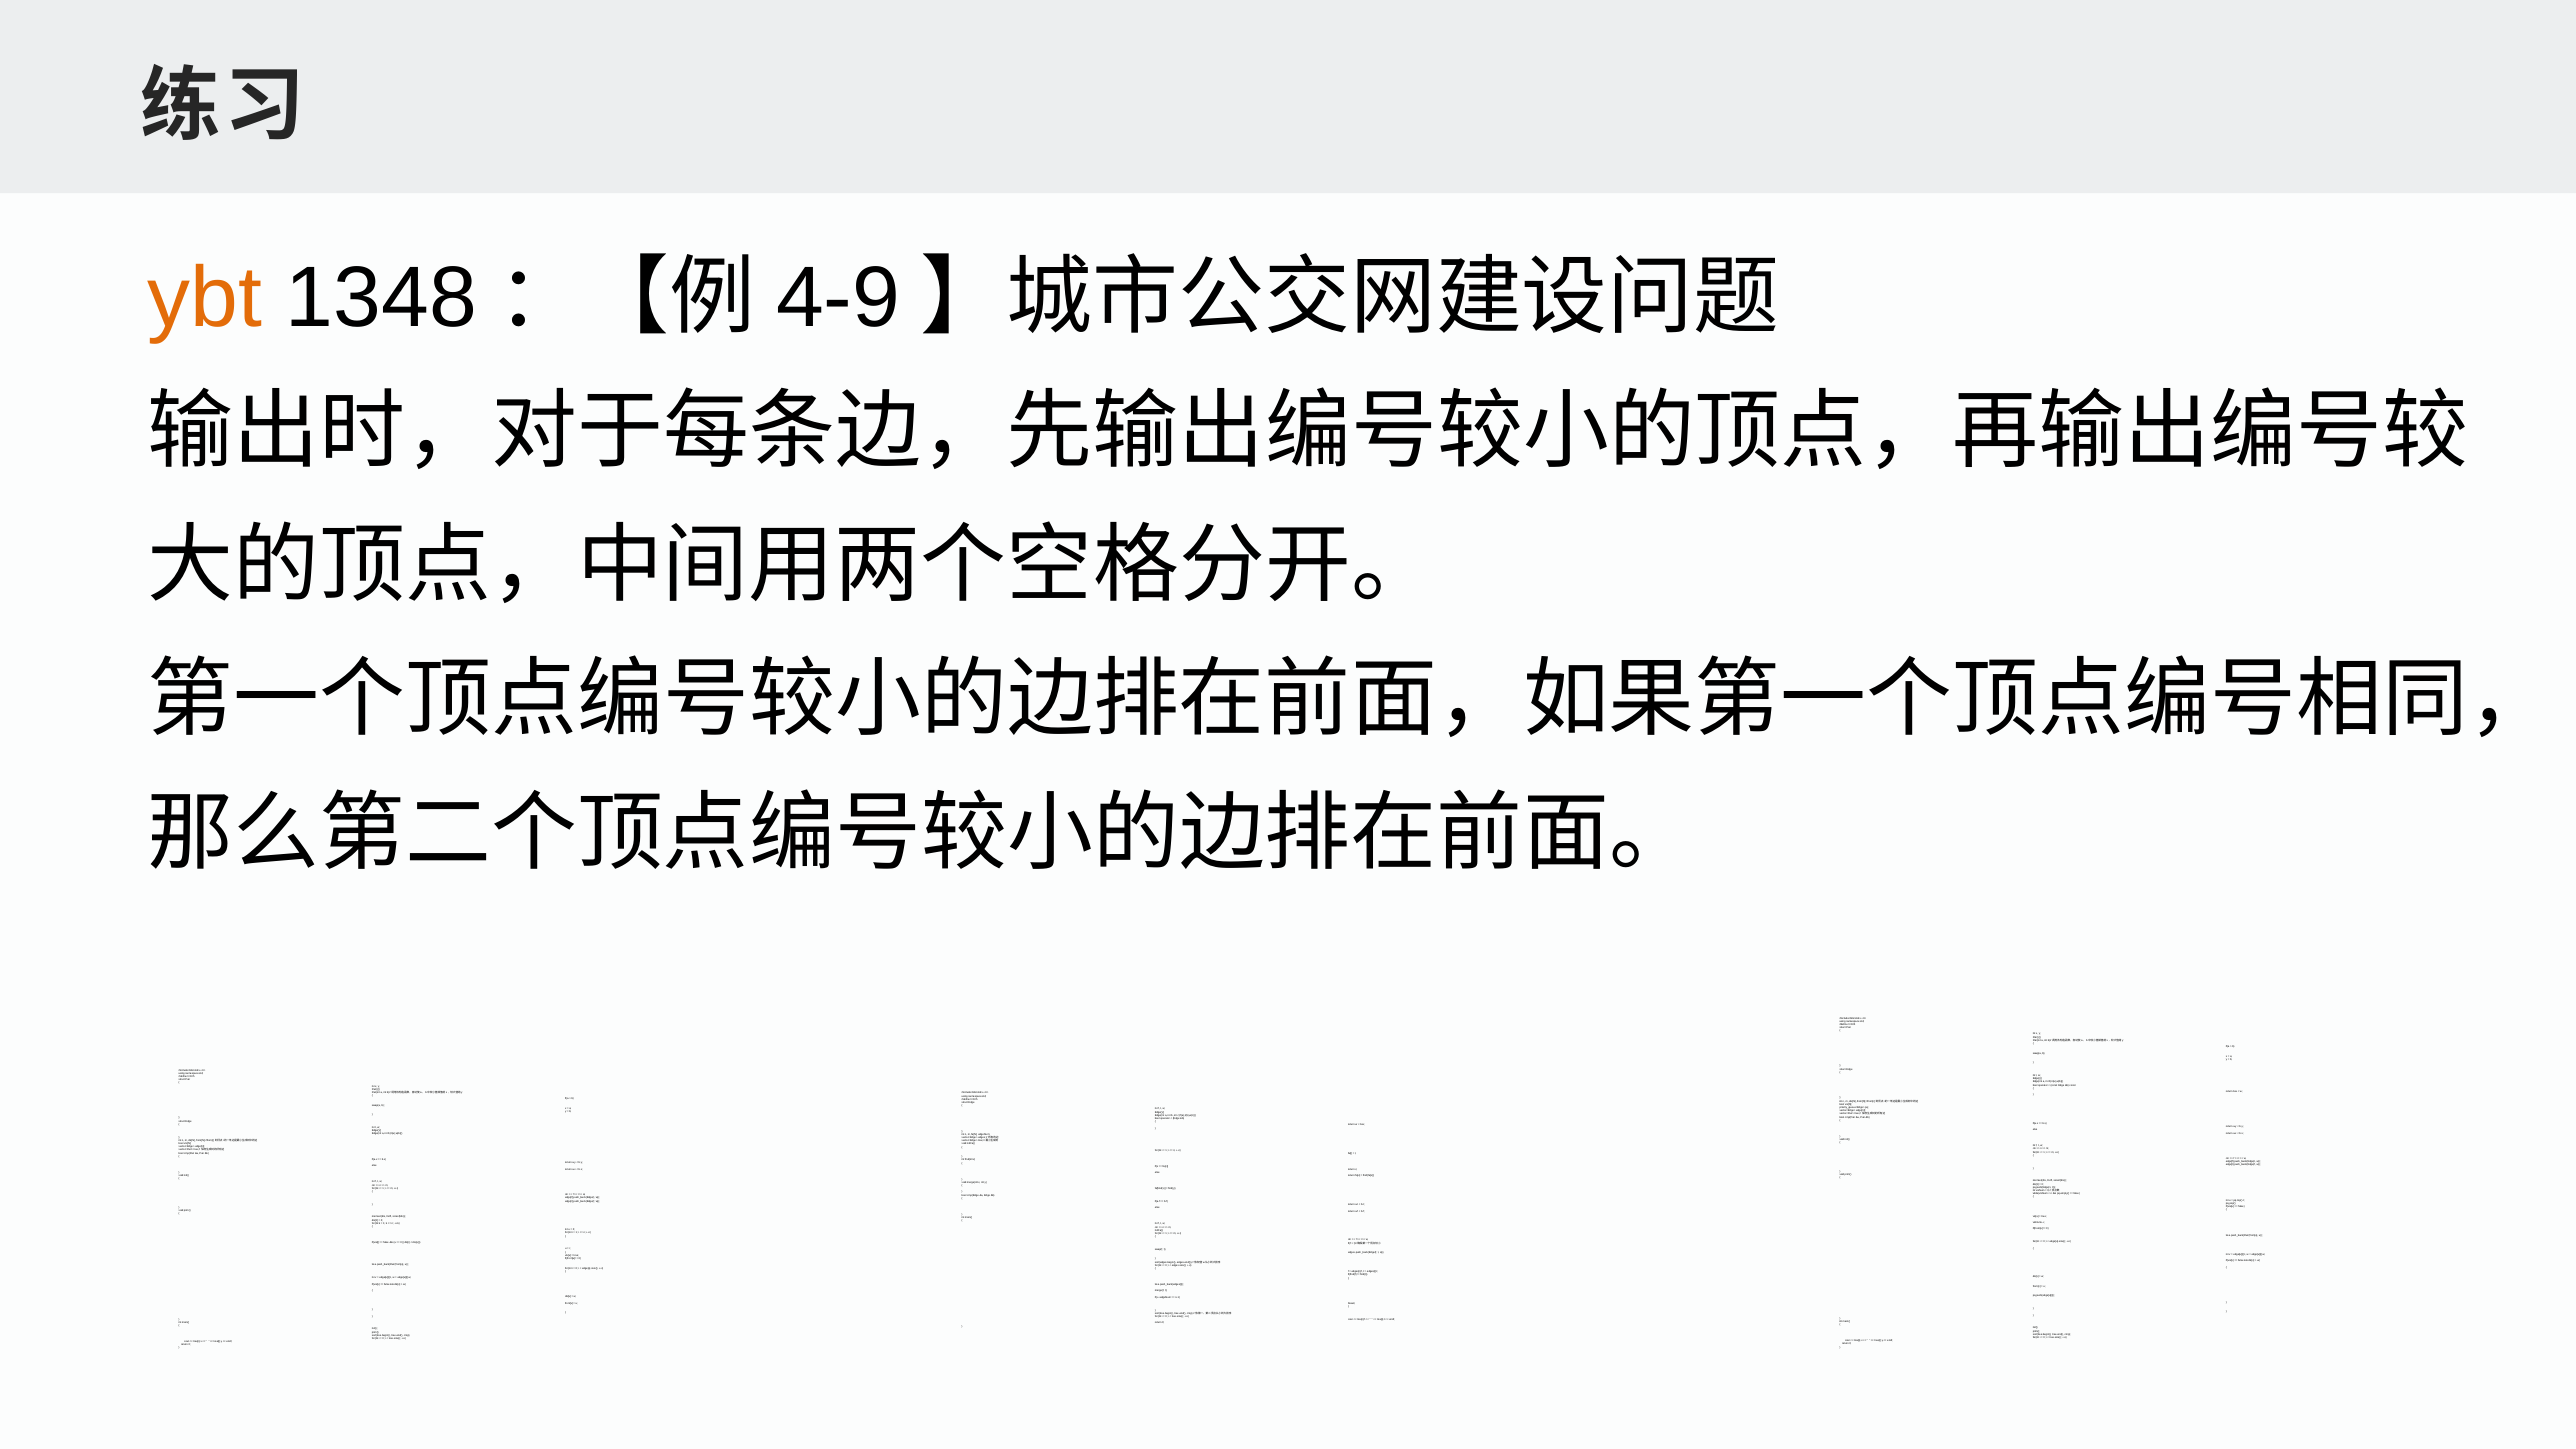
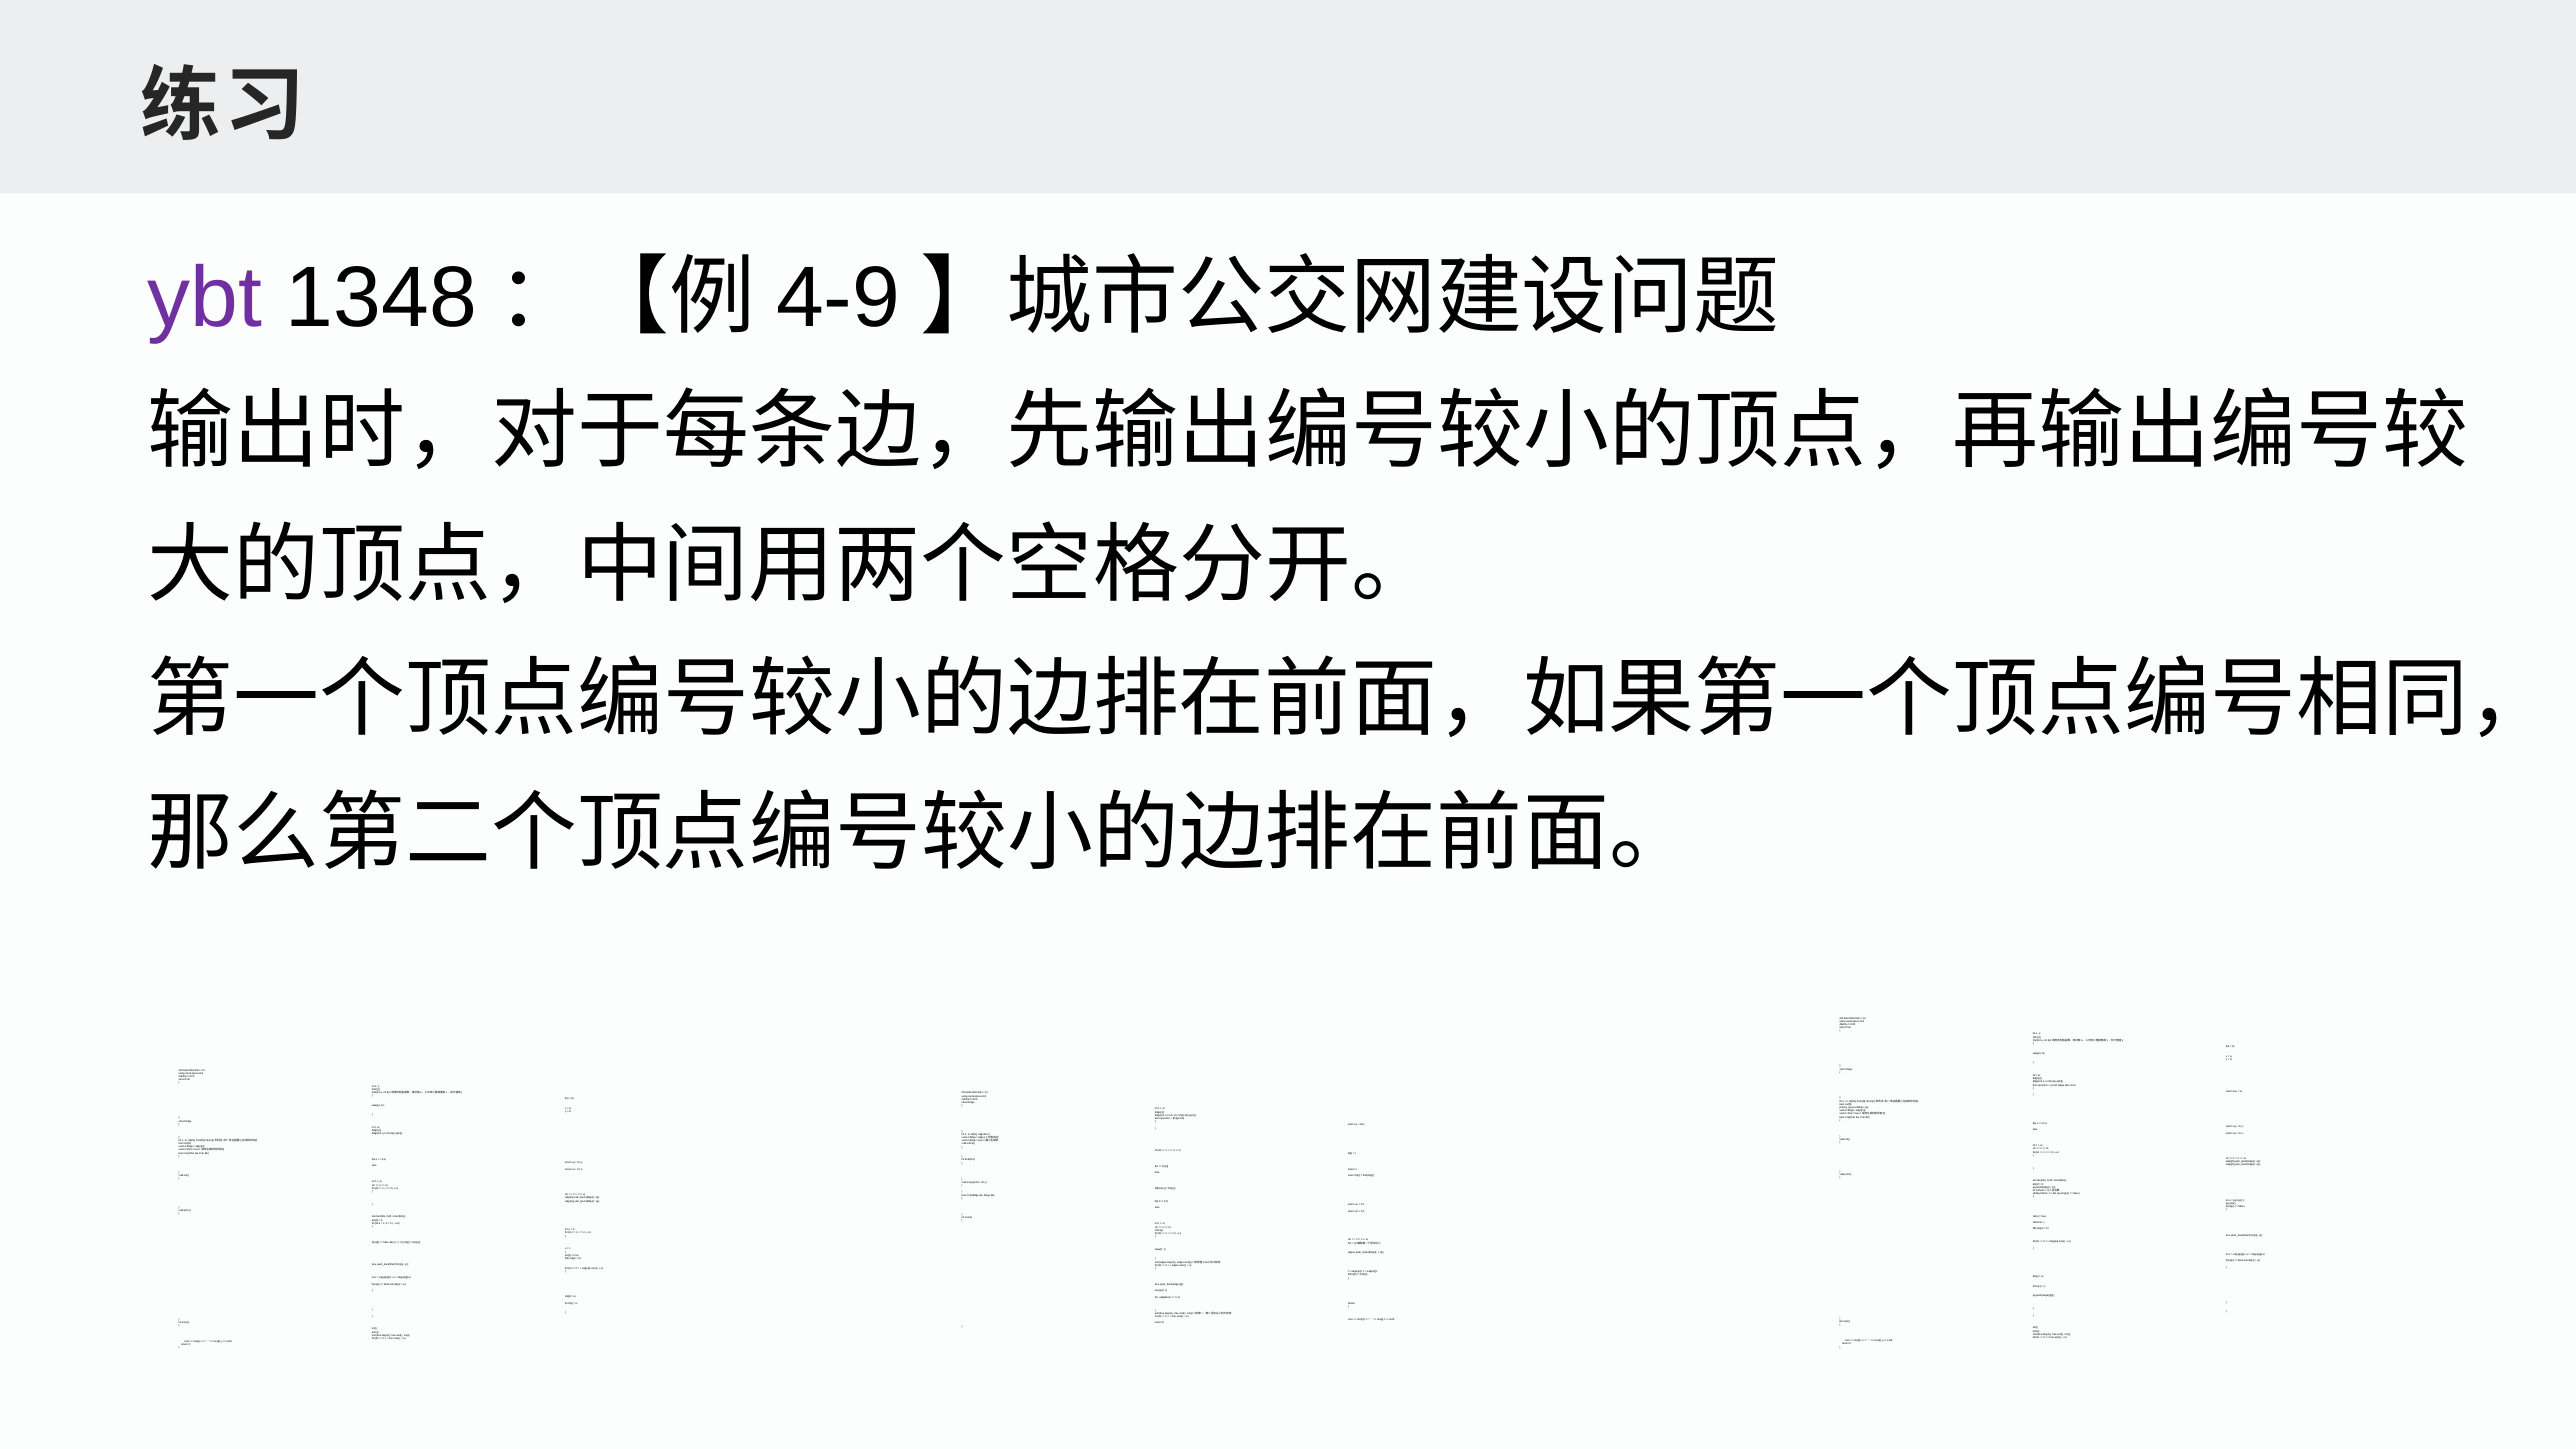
ybt colour: orange -> purple (205, 299)
